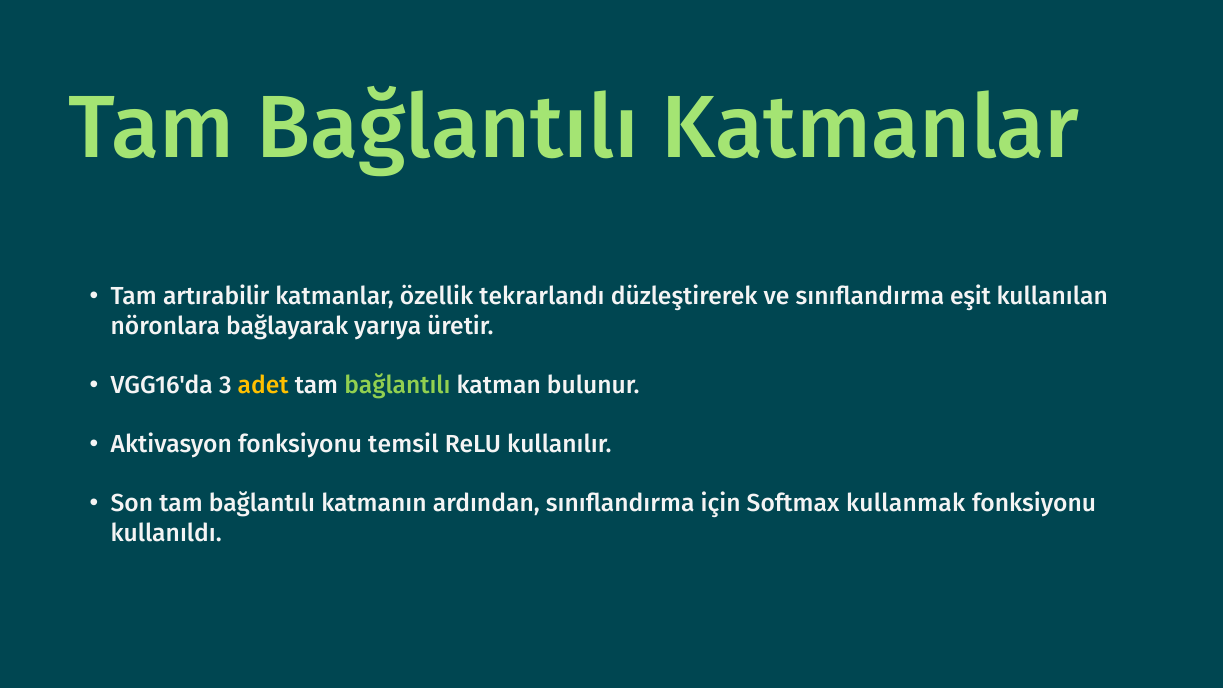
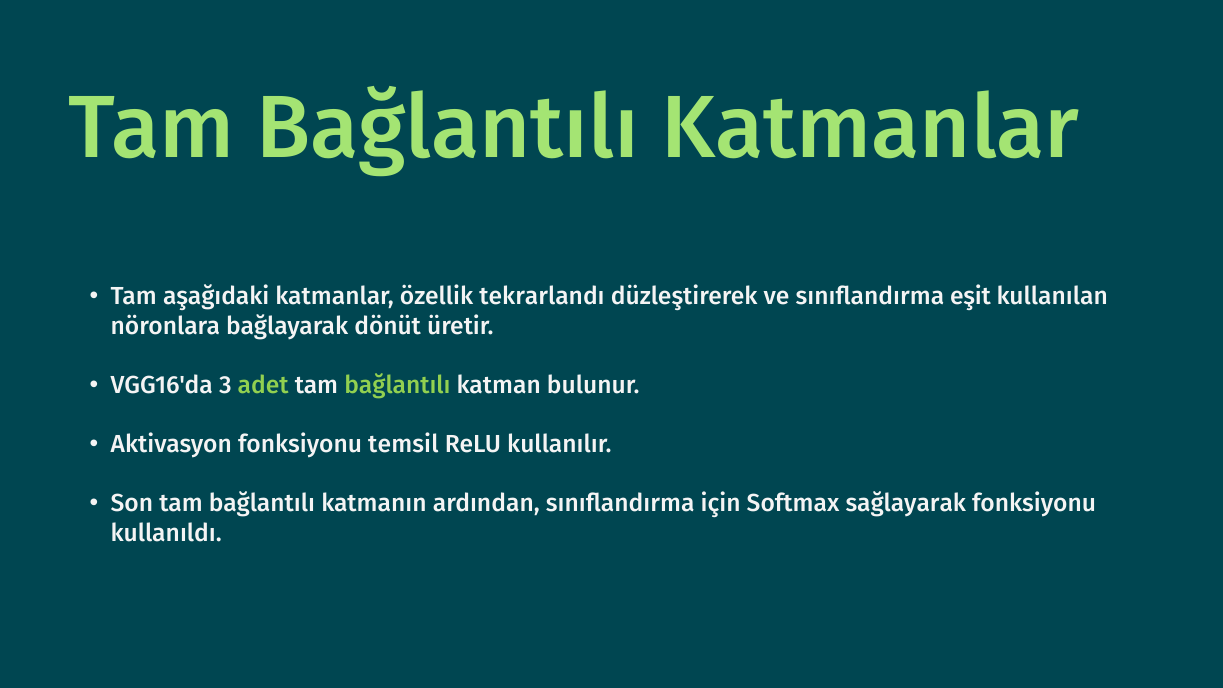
artırabilir: artırabilir -> aşağıdaki (216, 297)
yarıya: yarıya -> dönüt (388, 326)
adet colour: yellow -> light green (263, 385)
kullanmak: kullanmak -> sağlayarak (906, 504)
